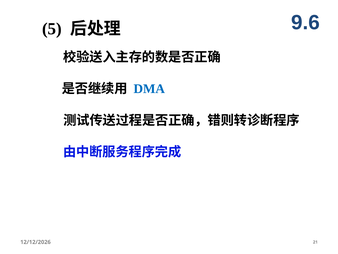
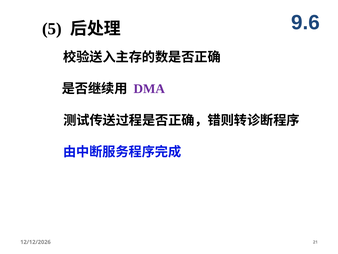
DMA colour: blue -> purple (149, 89)
